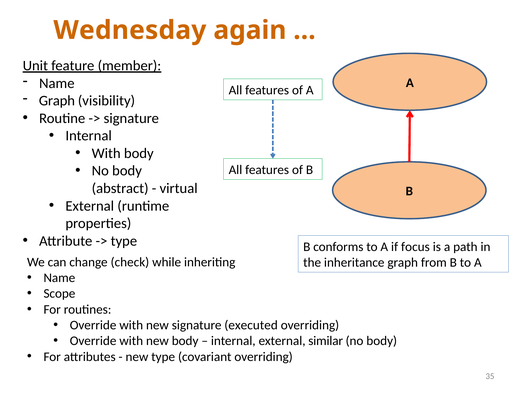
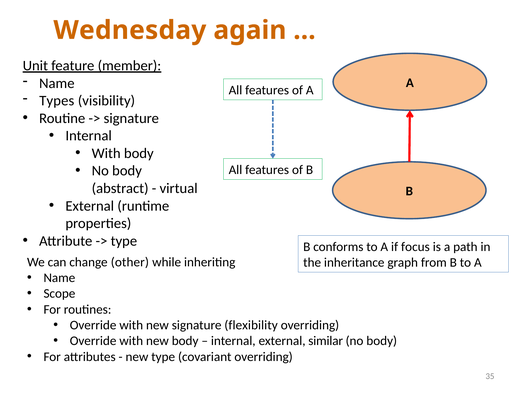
Graph: Graph -> Types (57, 101)
check: check -> other (130, 262)
executed: executed -> flexibility (251, 326)
